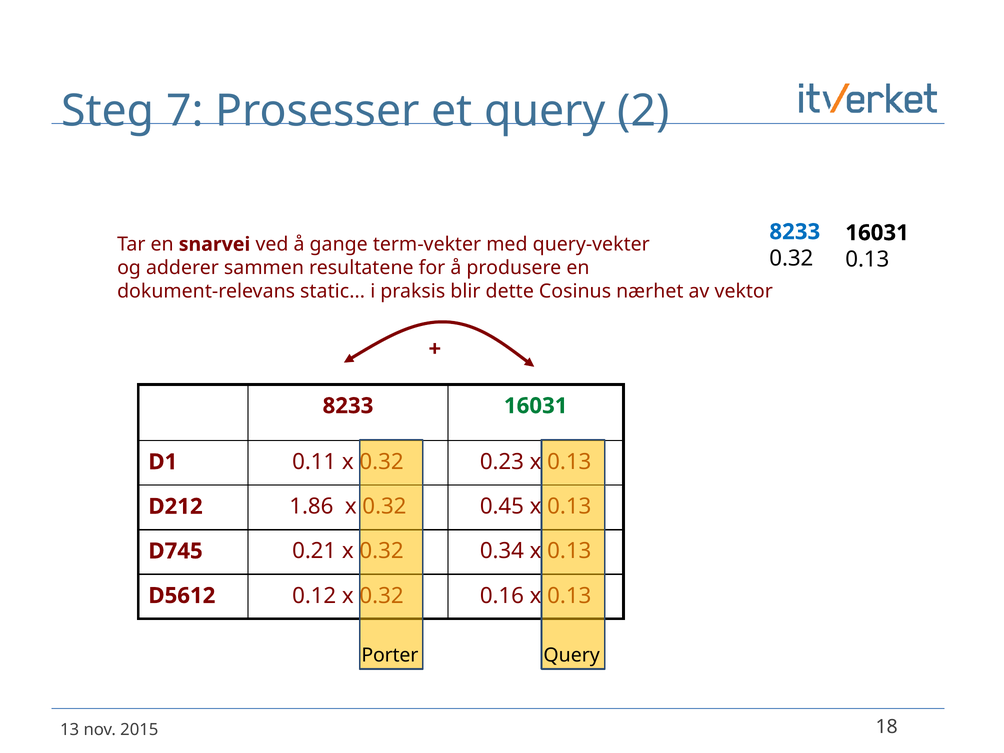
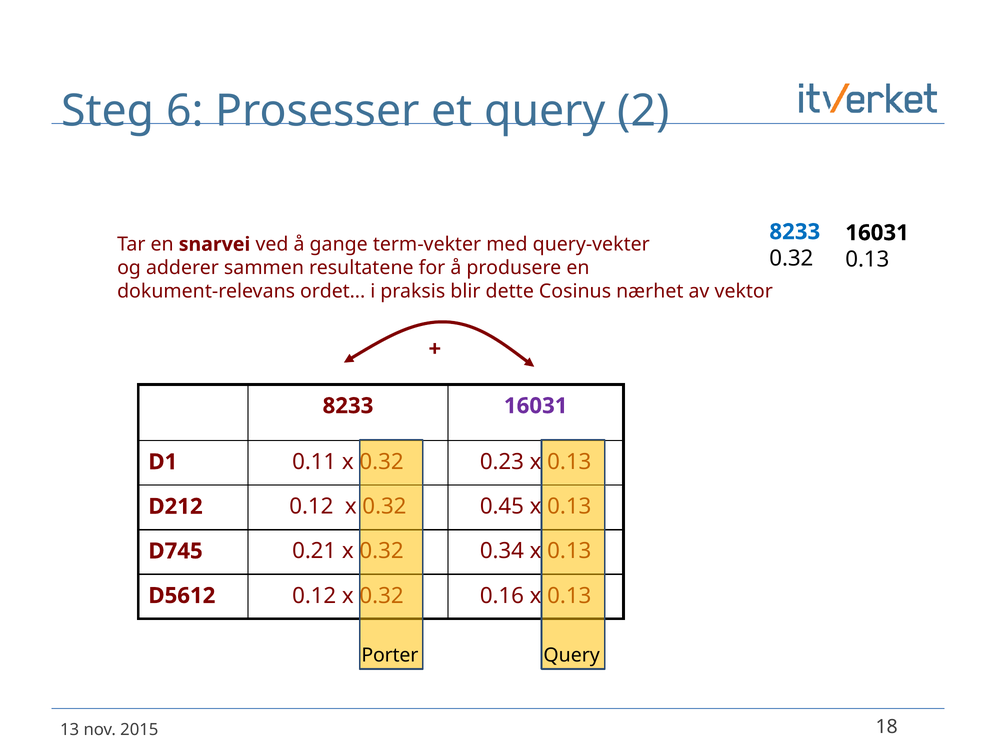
7: 7 -> 6 (185, 111)
static: static -> ordet (333, 291)
16031 colour: green -> purple (536, 406)
D212 1.86: 1.86 -> 0.12 (311, 507)
